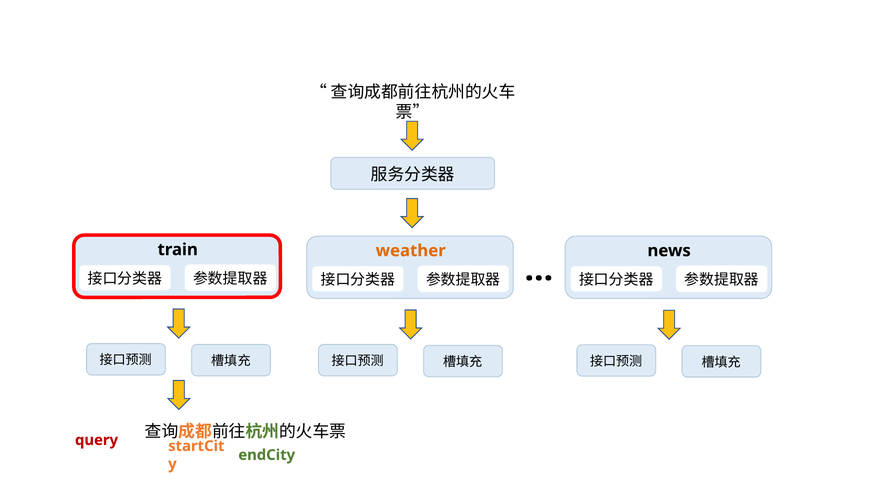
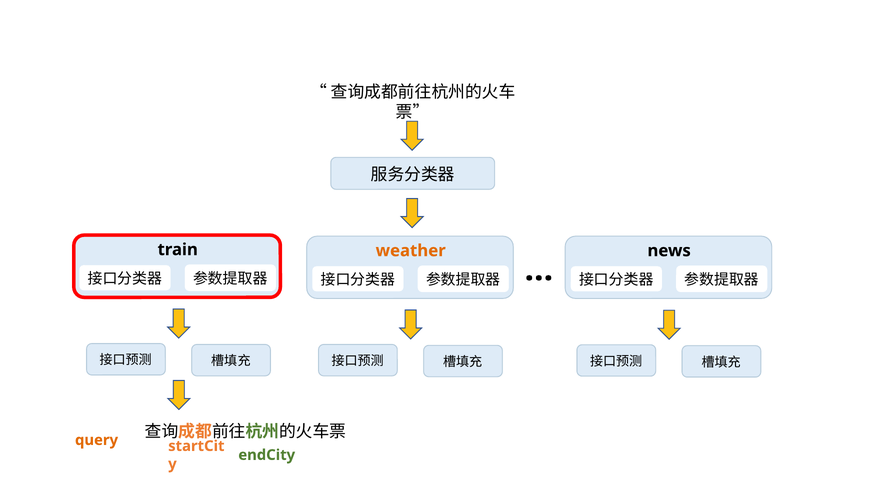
query colour: red -> orange (97, 440)
